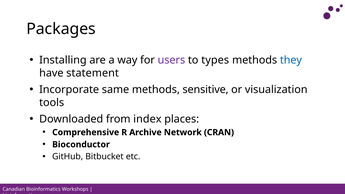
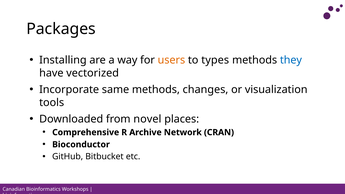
users colour: purple -> orange (171, 60)
statement: statement -> vectorized (93, 73)
sensitive: sensitive -> changes (205, 90)
index: index -> novel (147, 119)
